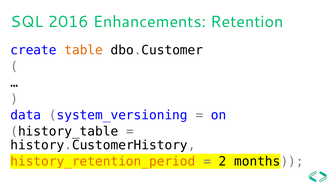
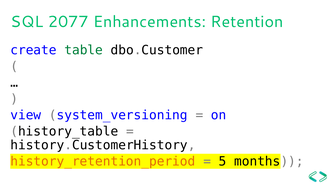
2016: 2016 -> 2077 (68, 22)
table colour: orange -> green (84, 50)
data: data -> view (26, 115)
2: 2 -> 5 (223, 161)
